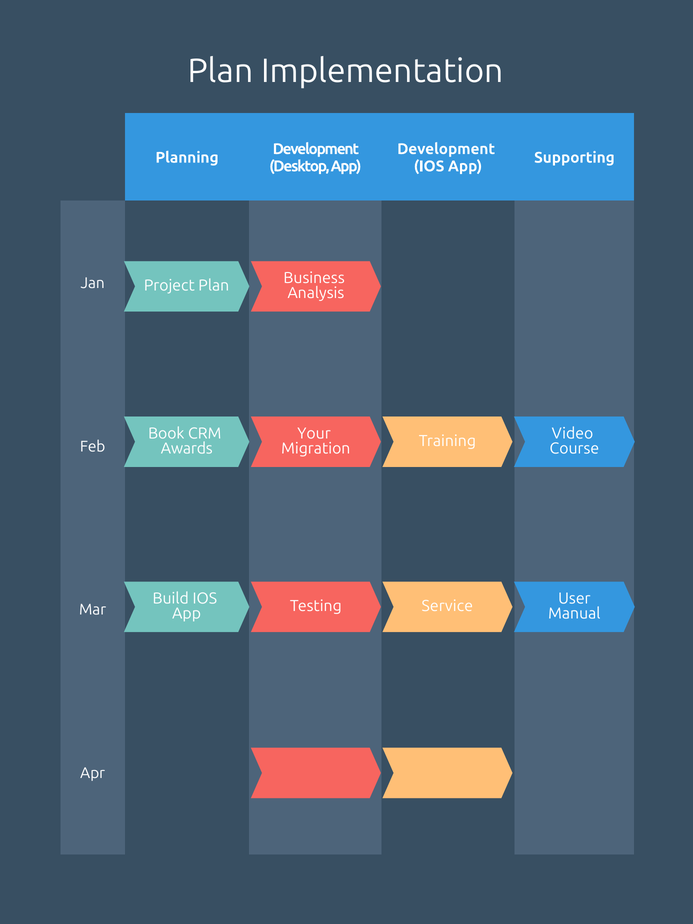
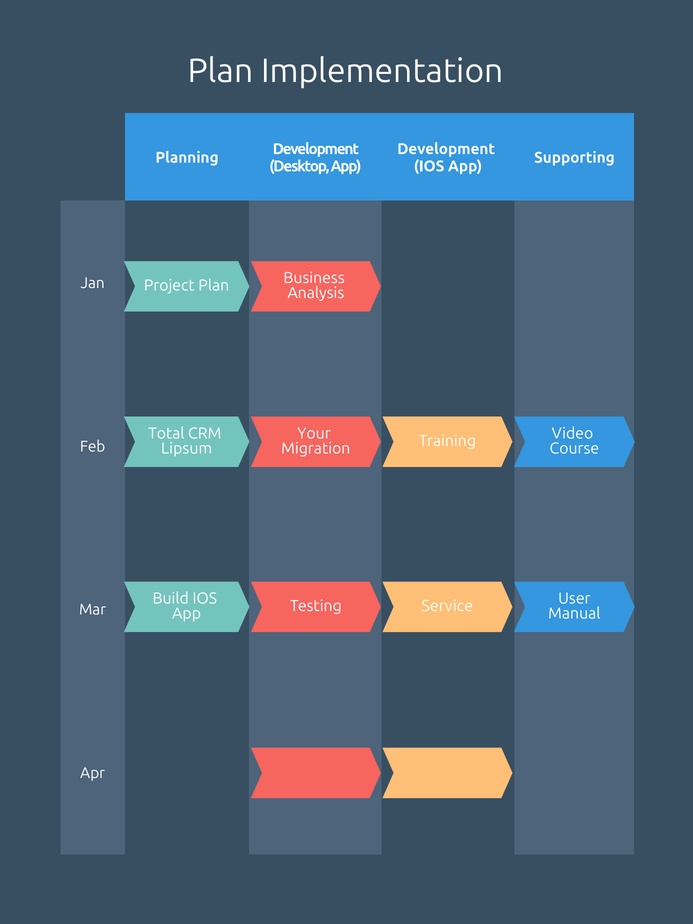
Book: Book -> Total (166, 433)
Awards: Awards -> Lipsum (187, 449)
